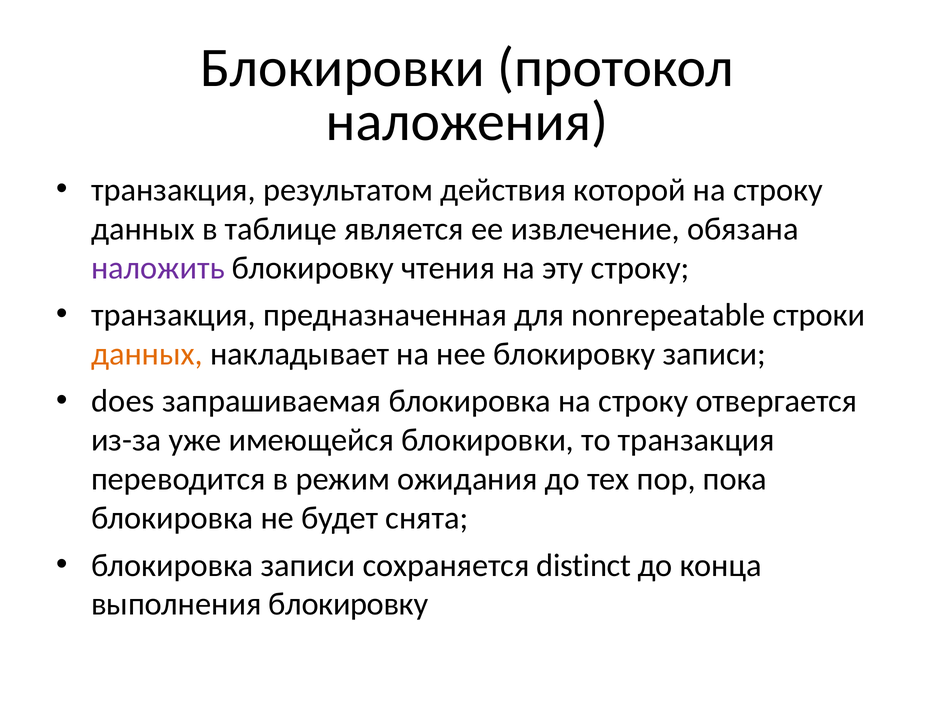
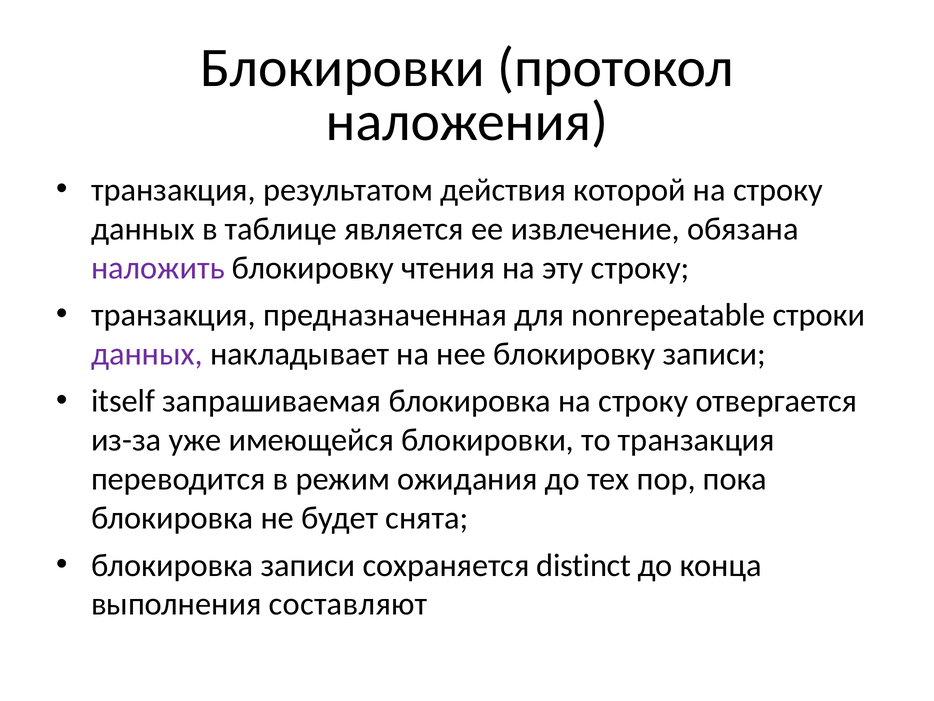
данных colour: orange -> purple (147, 354)
does: does -> itself (123, 401)
выполнения блокировку: блокировку -> составляют (348, 604)
